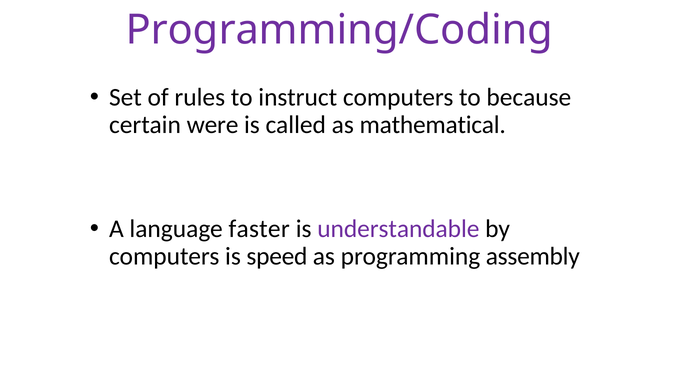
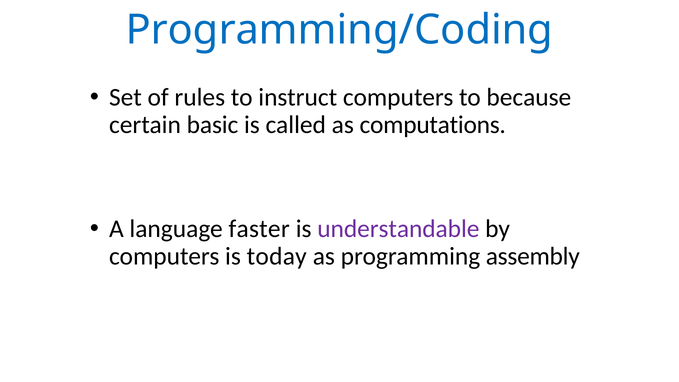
Programming/Coding colour: purple -> blue (339, 30)
were: were -> basic (212, 125)
mathematical: mathematical -> computations (433, 125)
speed: speed -> today (277, 256)
